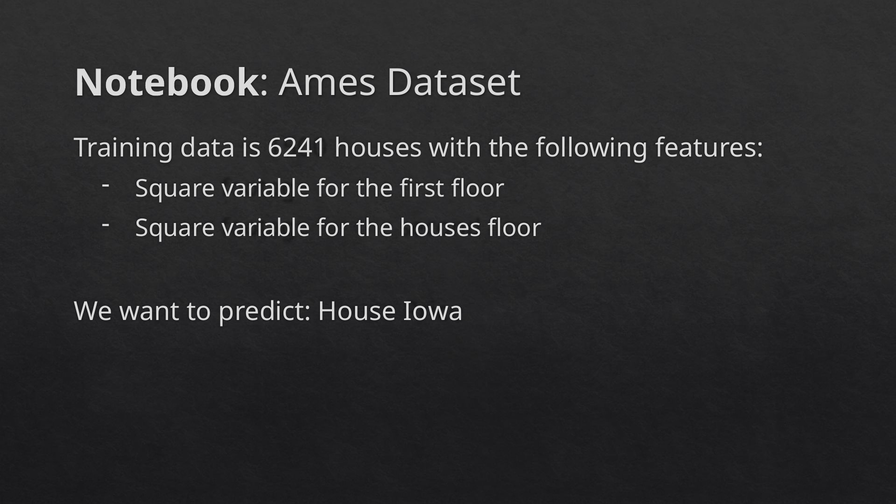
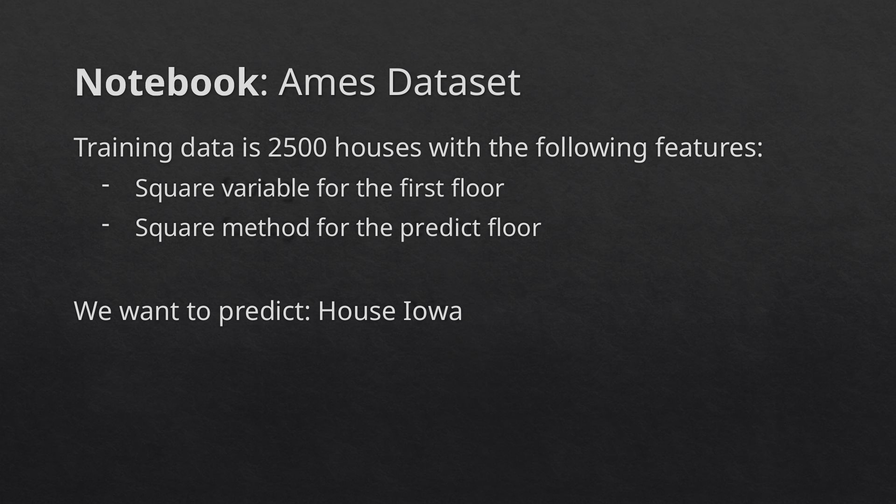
6241: 6241 -> 2500 (298, 148)
variable: variable -> method (266, 228)
the houses: houses -> predict (440, 228)
